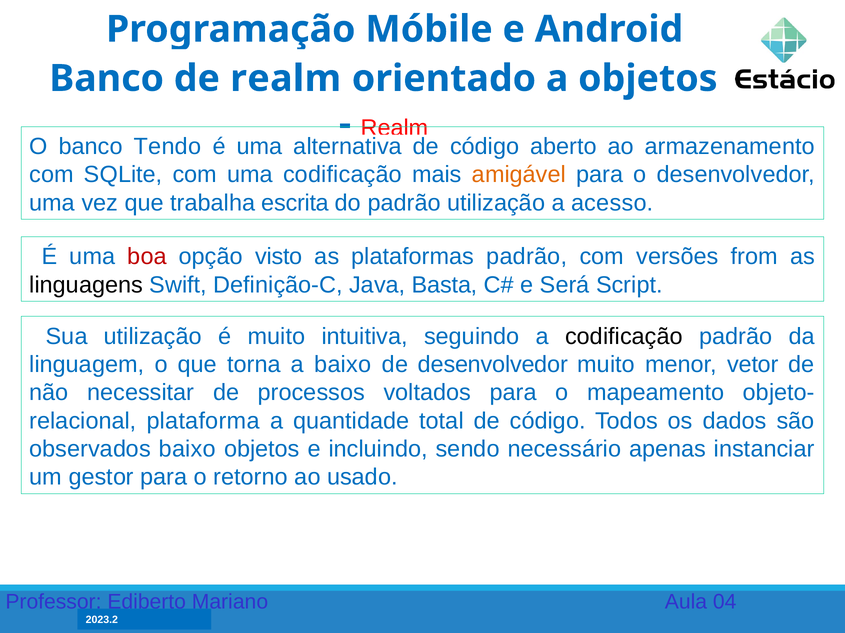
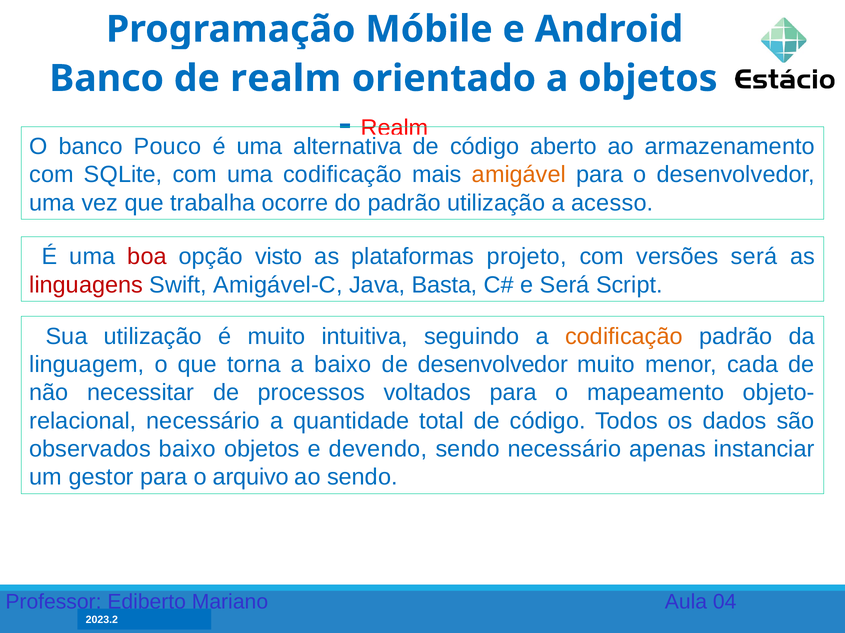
Tendo: Tendo -> Pouco (168, 147)
escrita: escrita -> ocorre (295, 203)
plataformas padrão: padrão -> projeto (527, 257)
versões from: from -> será (754, 257)
linguagens colour: black -> red (86, 285)
Definição-C: Definição-C -> Amigável-C (278, 285)
codificação colour: black -> orange (624, 337)
vetor: vetor -> cada (753, 365)
plataforma: plataforma -> necessário (203, 421)
incluindo: incluindo -> devendo (378, 449)
retorno: retorno -> arquivo (251, 478)
ao usado: usado -> sendo (362, 478)
